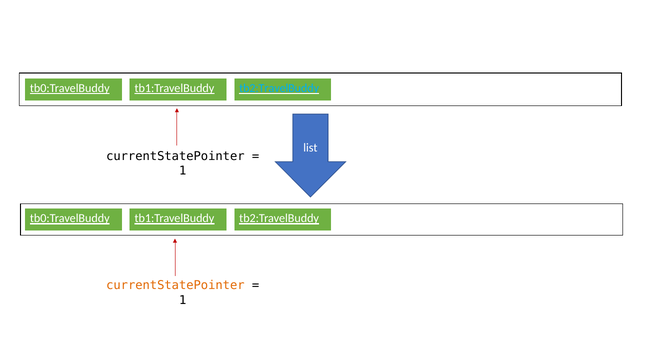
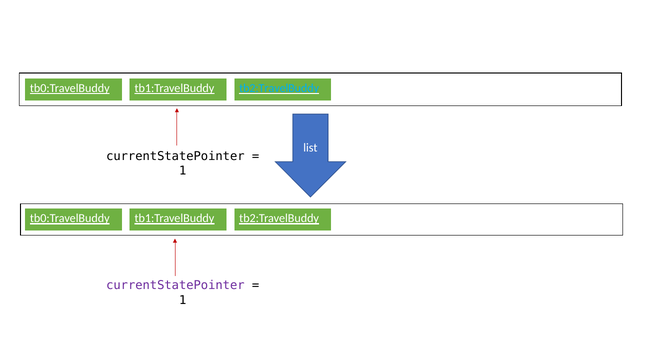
currentStatePointer colour: orange -> purple (175, 285)
